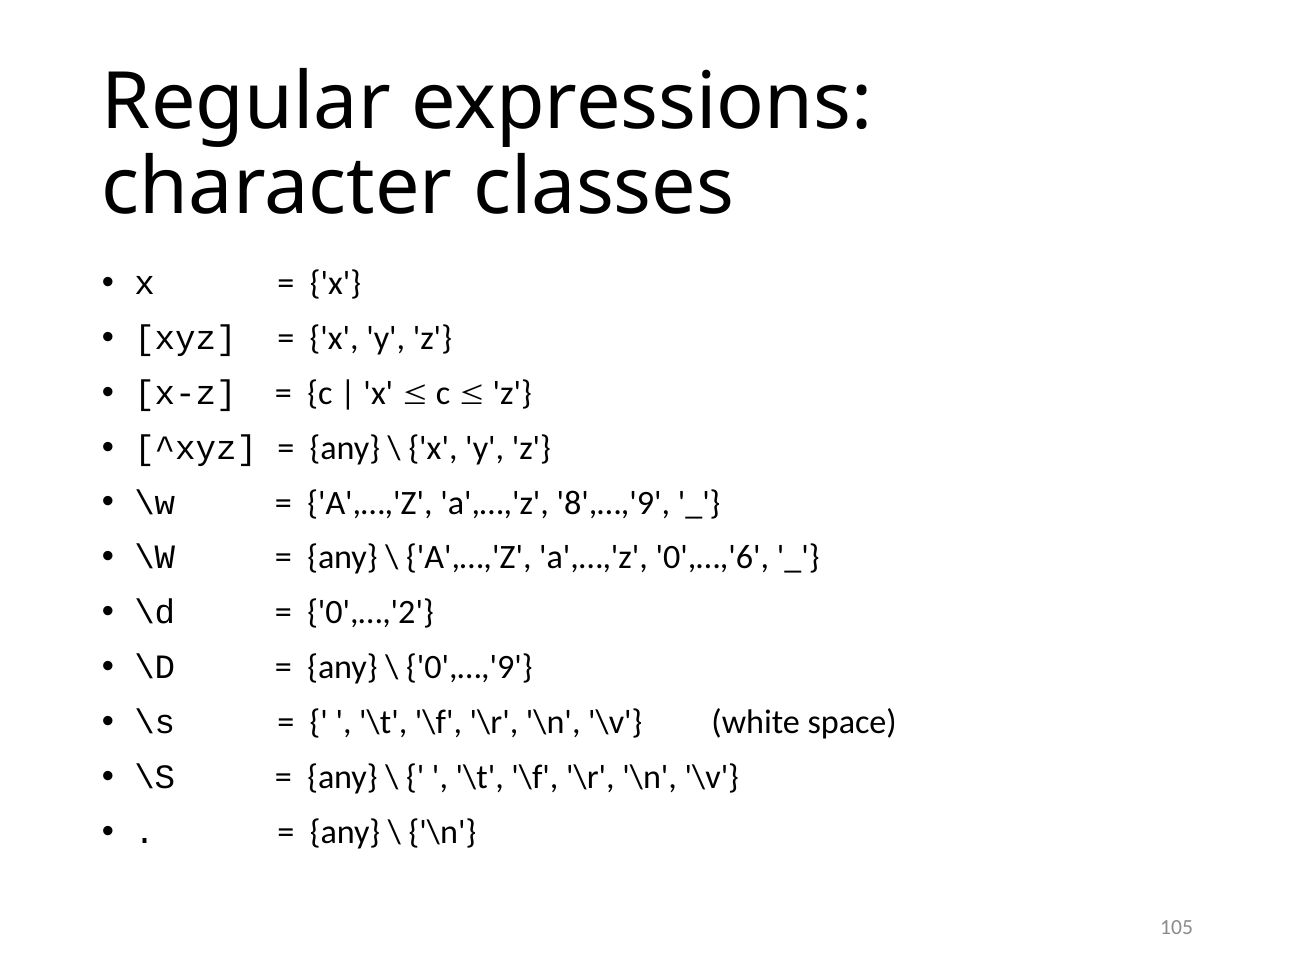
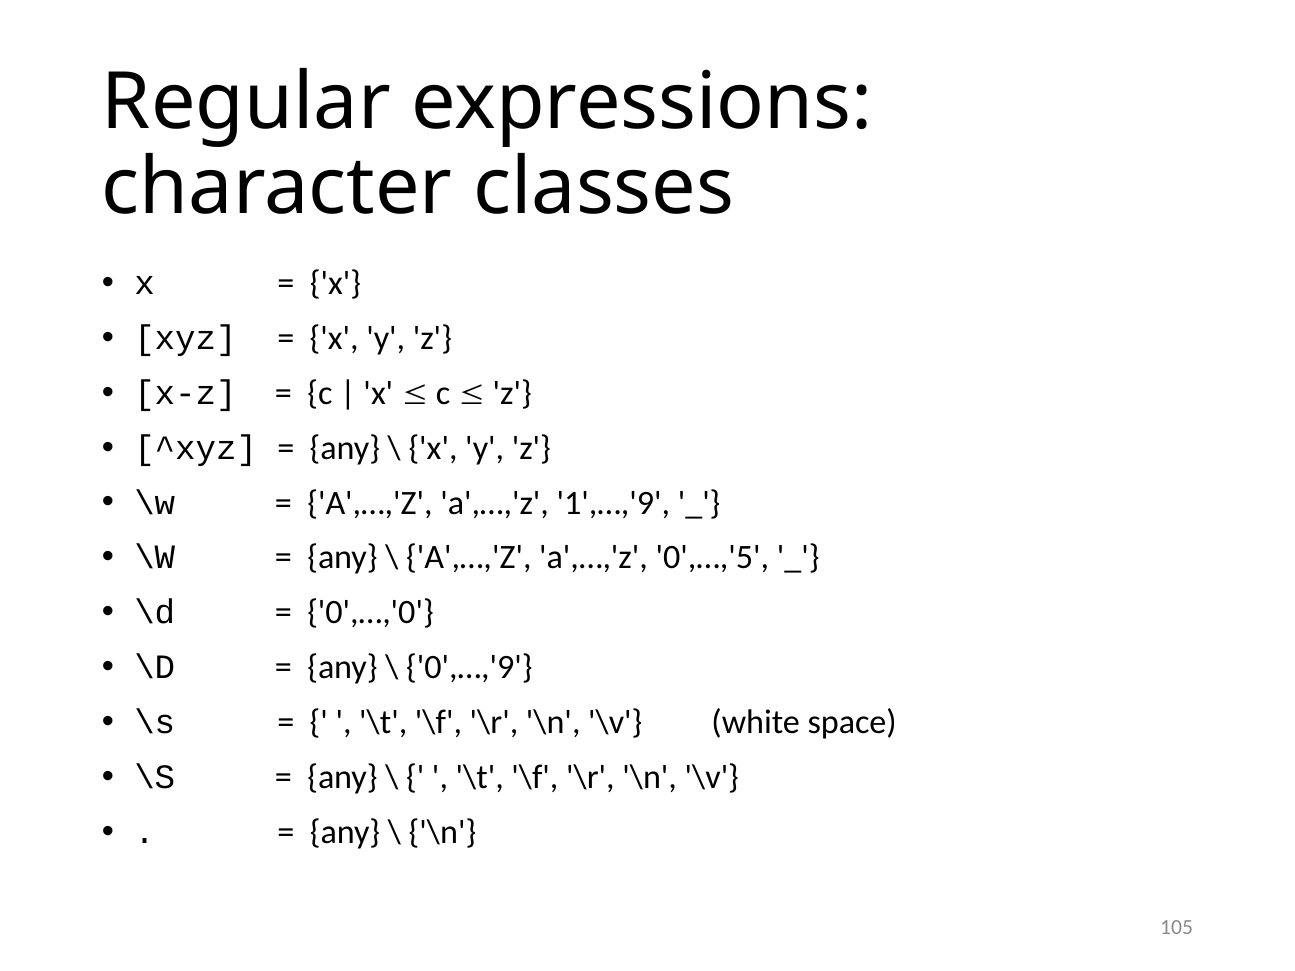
8',…,'9: 8',…,'9 -> 1',…,'9 (613, 503)
0',…,'6: 0',…,'6 -> 0',…,'5 (712, 558)
0',…,'2: 0',…,'2 -> 0',…,'0 (370, 613)
